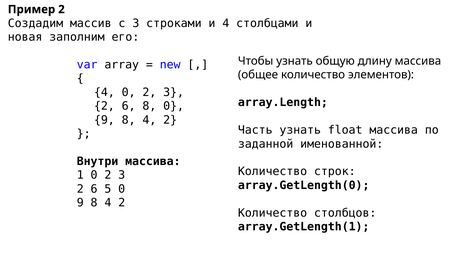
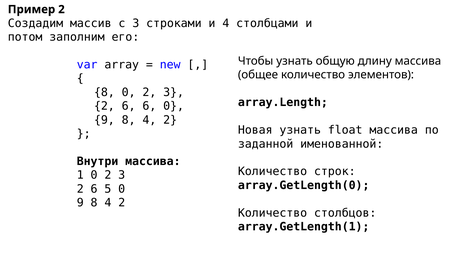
новая: новая -> потом (25, 37)
4: 4 -> 8 (104, 92)
6 8: 8 -> 6 (149, 106)
Часть: Часть -> Новая (255, 130)
